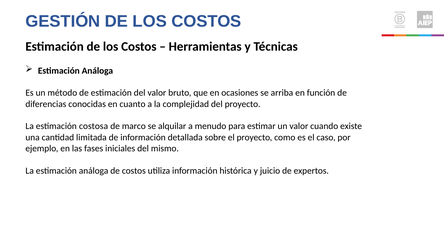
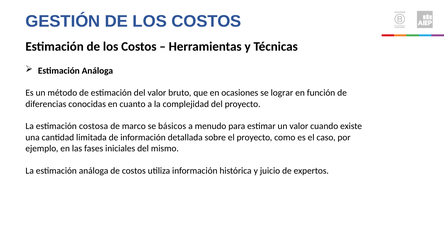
arriba: arriba -> lograr (282, 93)
alquilar: alquilar -> básicos (172, 126)
